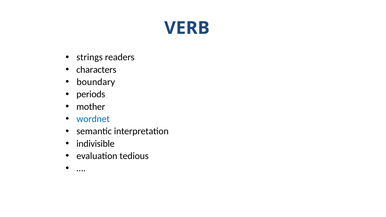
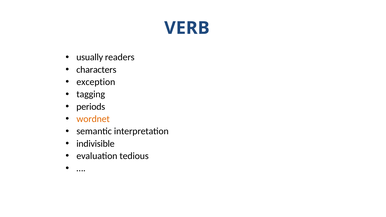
strings: strings -> usually (90, 57)
boundary: boundary -> exception (96, 82)
periods: periods -> tagging (91, 94)
mother: mother -> periods (91, 107)
wordnet colour: blue -> orange (93, 119)
